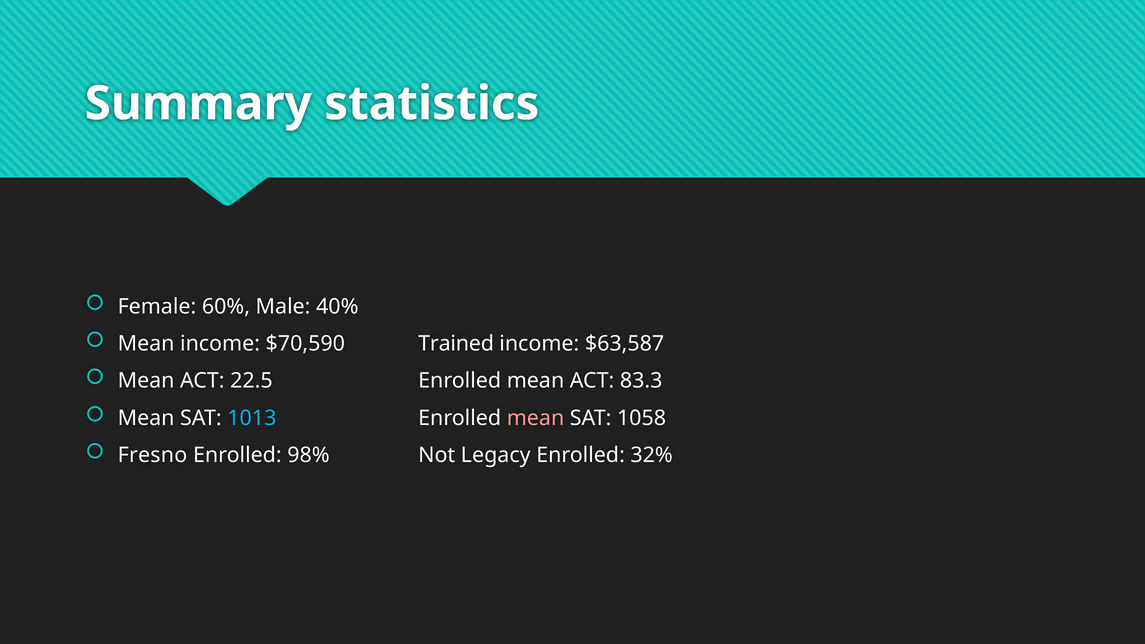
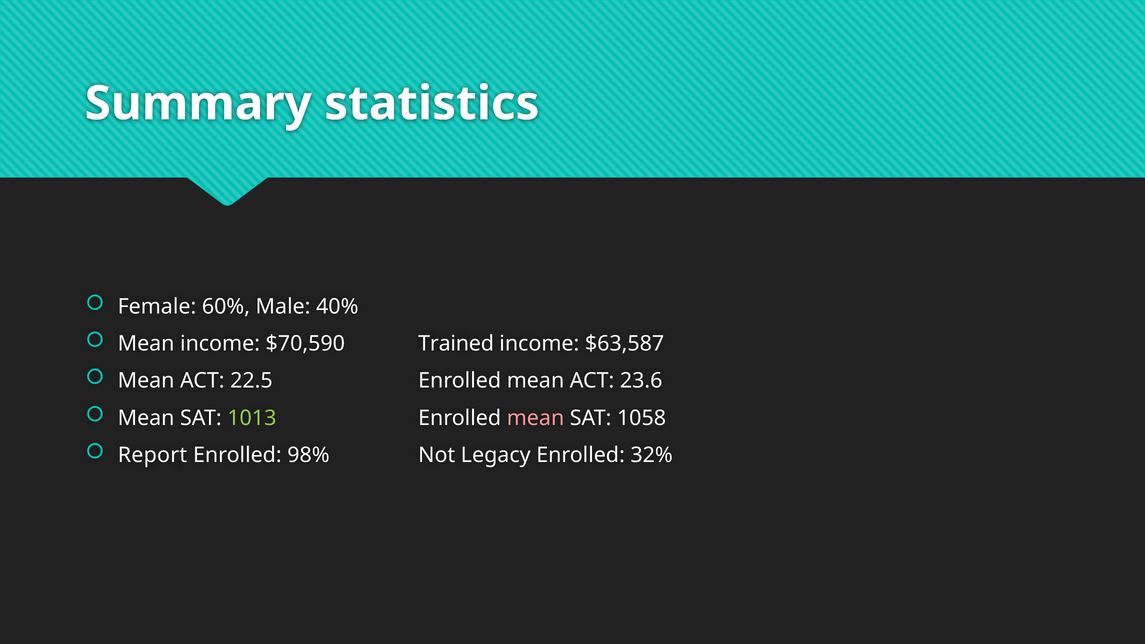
83.3: 83.3 -> 23.6 (641, 381)
1013 colour: light blue -> light green (252, 418)
Fresno: Fresno -> Report (152, 455)
